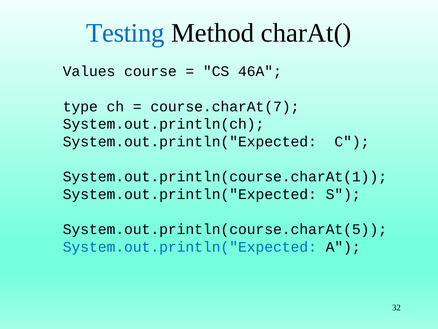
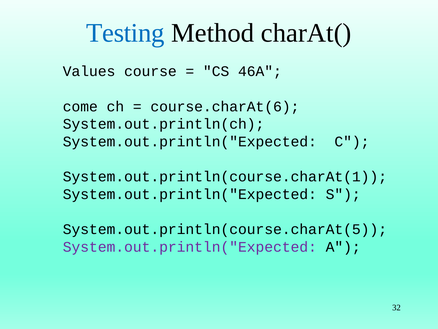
type: type -> come (80, 106)
course.charAt(7: course.charAt(7 -> course.charAt(6 (225, 106)
System.out.println("Expected colour: blue -> purple (190, 247)
